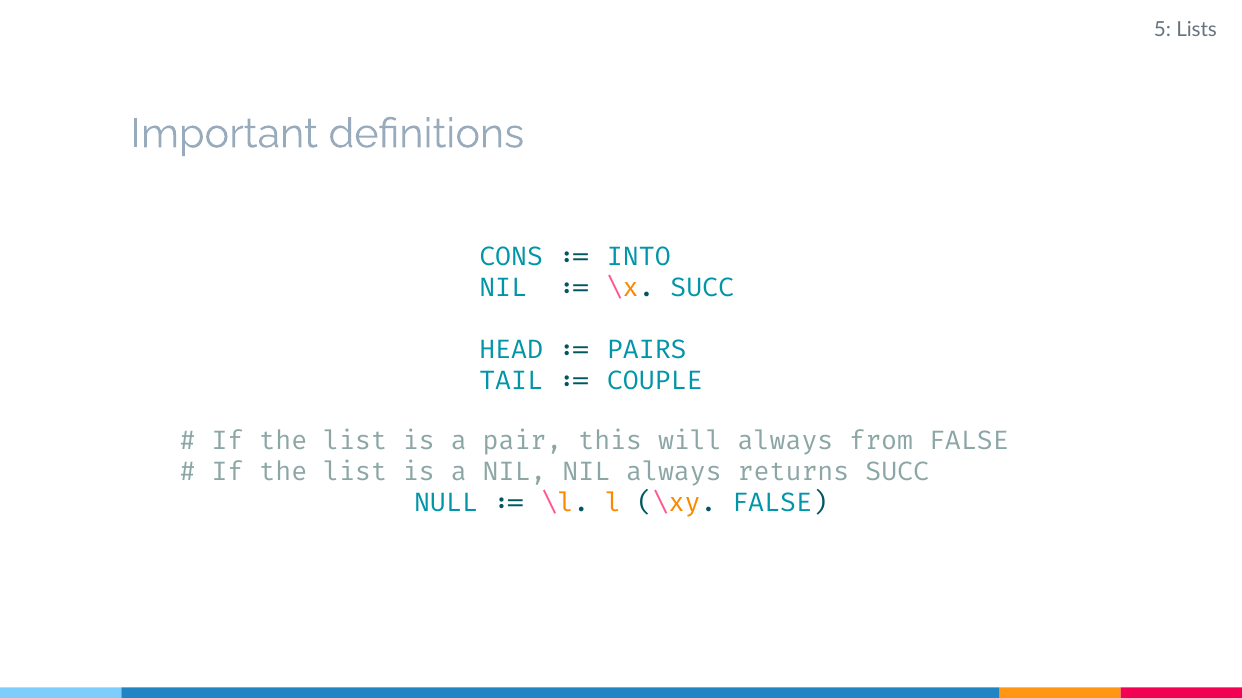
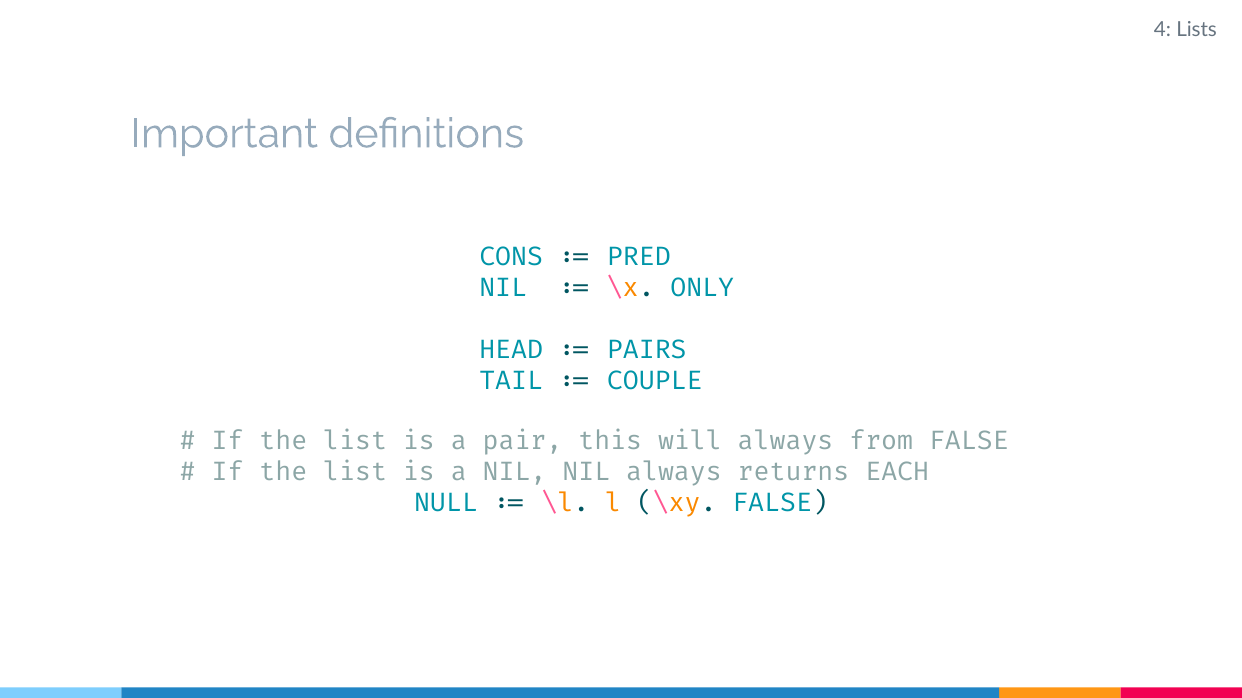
5: 5 -> 4 (1162, 29)
INTO: INTO -> PRED (639, 257)
\x SUCC: SUCC -> ONLY (702, 288)
returns SUCC: SUCC -> EACH (897, 472)
